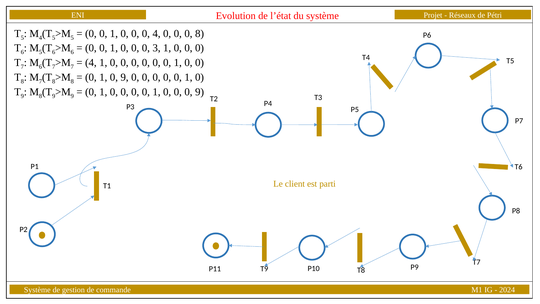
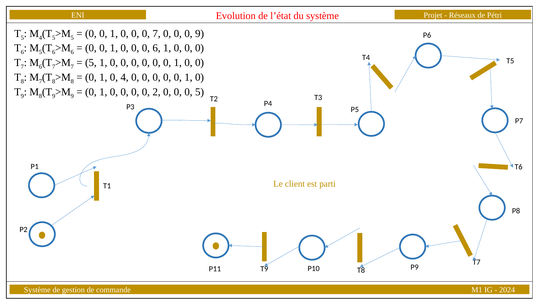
0 4: 4 -> 7 (157, 34)
0 8: 8 -> 9 (200, 34)
0 3: 3 -> 6 (157, 48)
4: 4 -> 5 (91, 63)
1 0 9: 9 -> 4 (125, 77)
1: 1 -> 2 (157, 92)
0 0 9: 9 -> 5 (200, 92)
